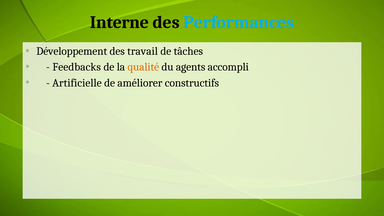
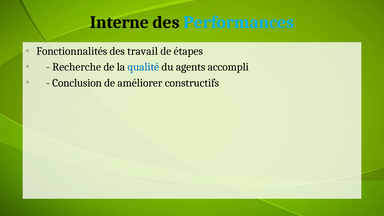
Développement: Développement -> Fonctionnalités (72, 51)
tâches: tâches -> étapes (188, 51)
Feedbacks: Feedbacks -> Recherche (77, 67)
qualité colour: orange -> blue (143, 67)
Artificielle: Artificielle -> Conclusion (77, 83)
